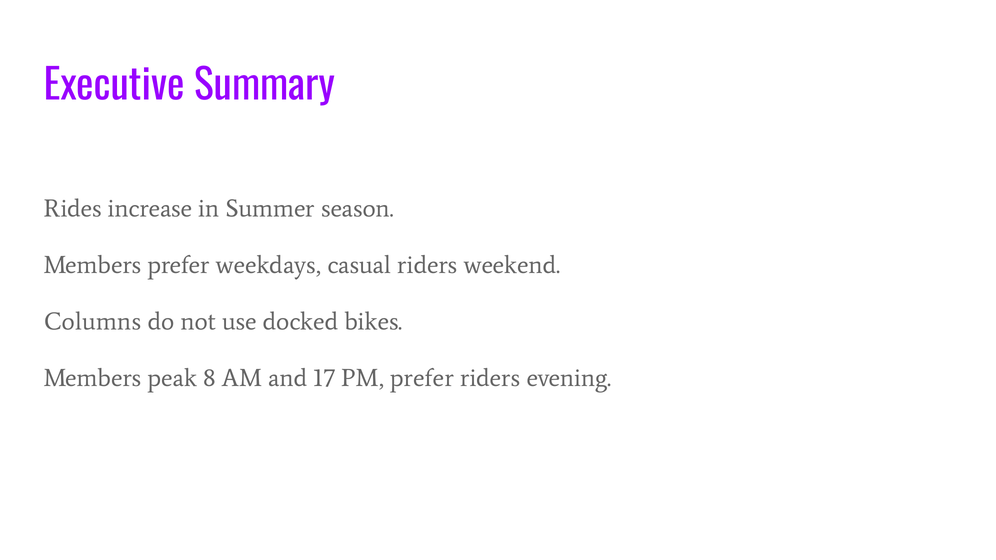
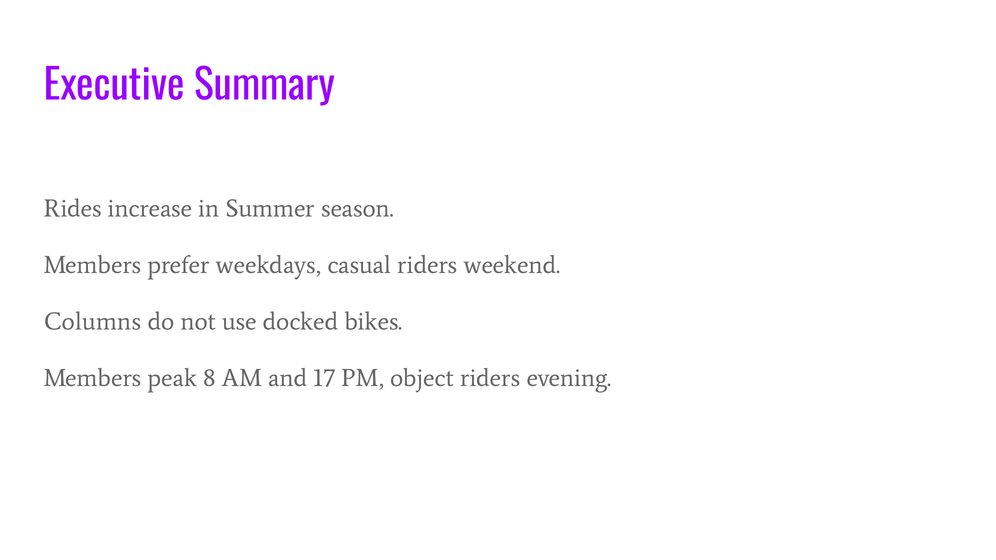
PM prefer: prefer -> object (422, 378)
